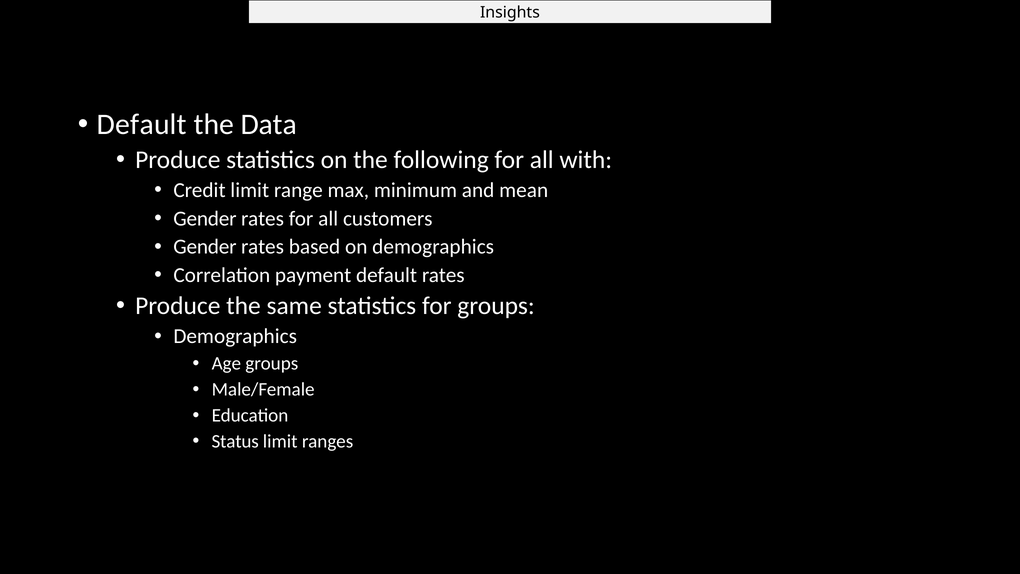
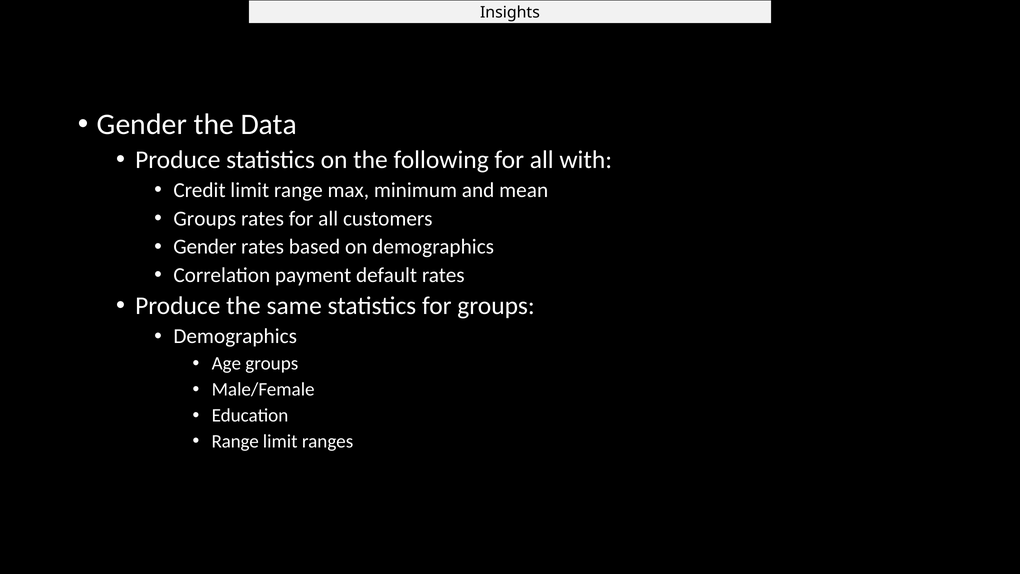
Default: Default -> Gender (142, 125)
Gender: Gender -> Groups (205, 219)
Status: Status -> Range (235, 441)
